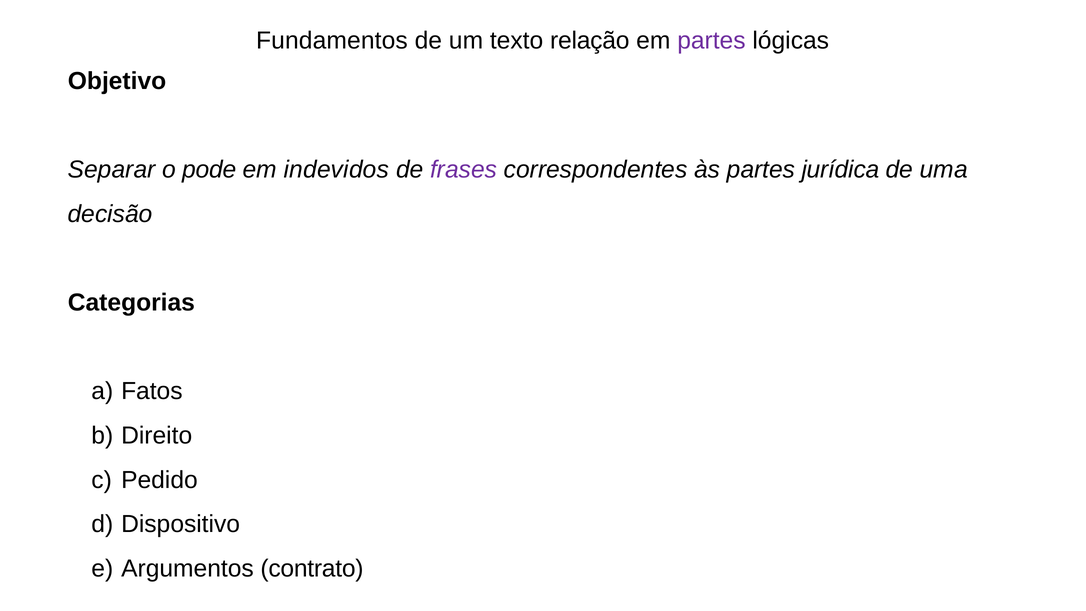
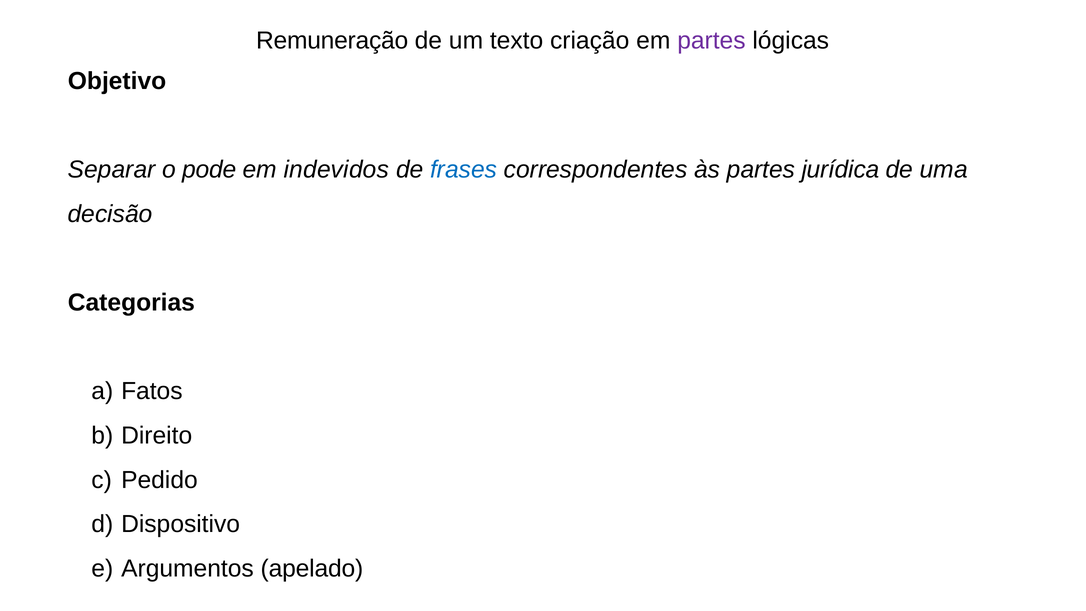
Fundamentos: Fundamentos -> Remuneração (332, 41)
relação: relação -> criação (590, 41)
frases colour: purple -> blue (464, 170)
contrato: contrato -> apelado (312, 569)
